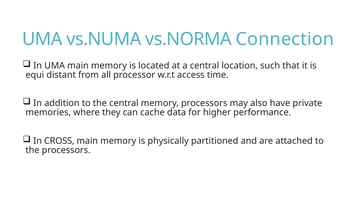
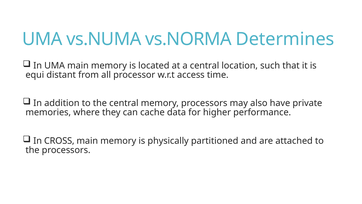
Connection: Connection -> Determines (285, 39)
